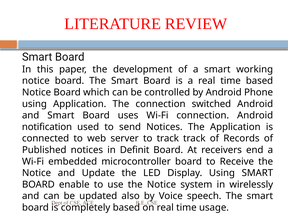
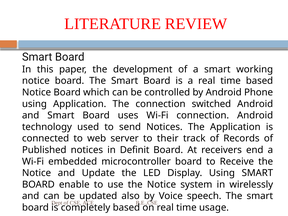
notification: notification -> technology (47, 127)
to track: track -> their (168, 138)
